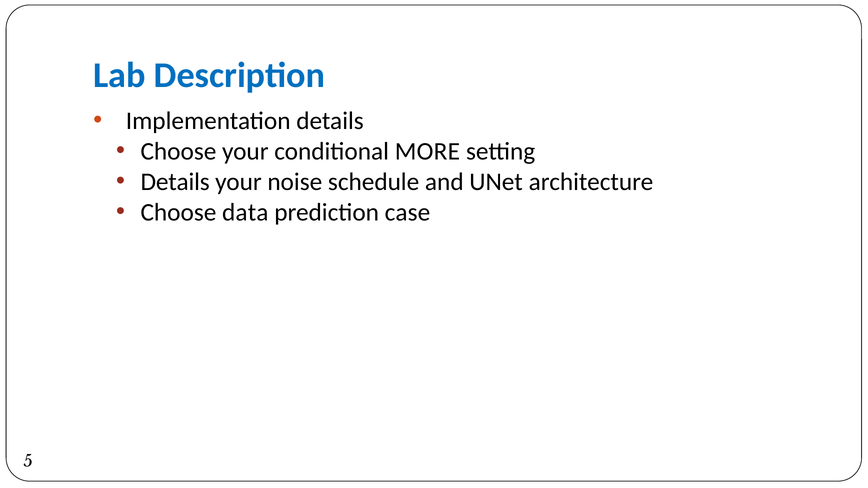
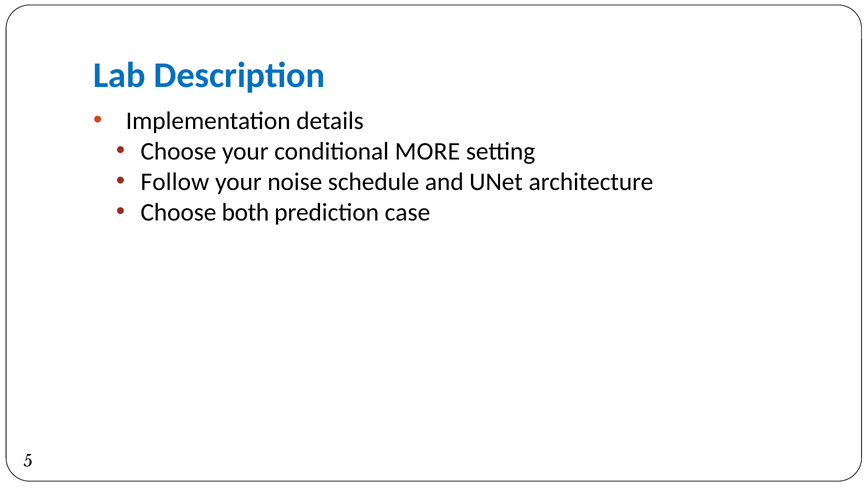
Details: Details -> Follow (175, 182)
data: data -> both (245, 212)
